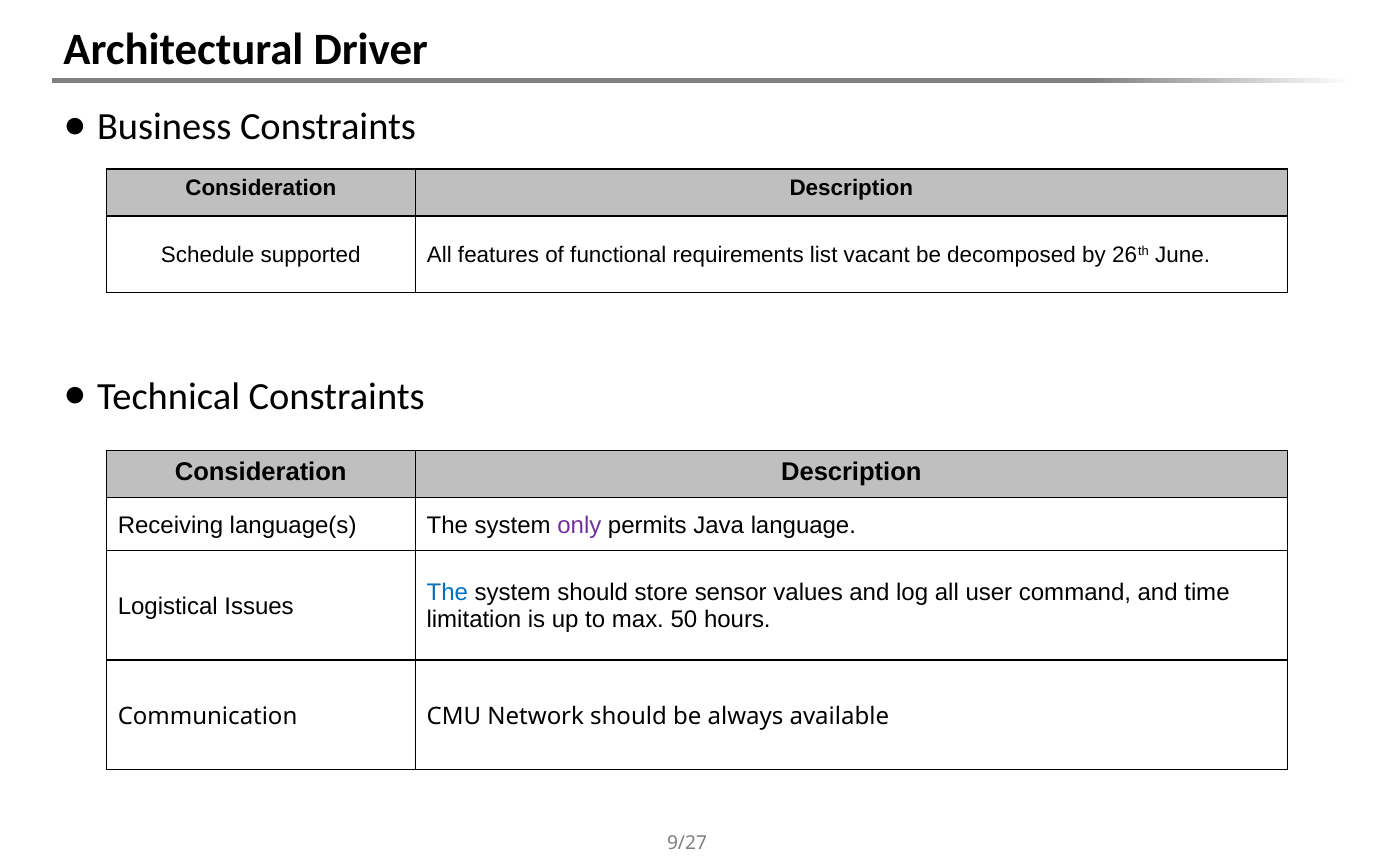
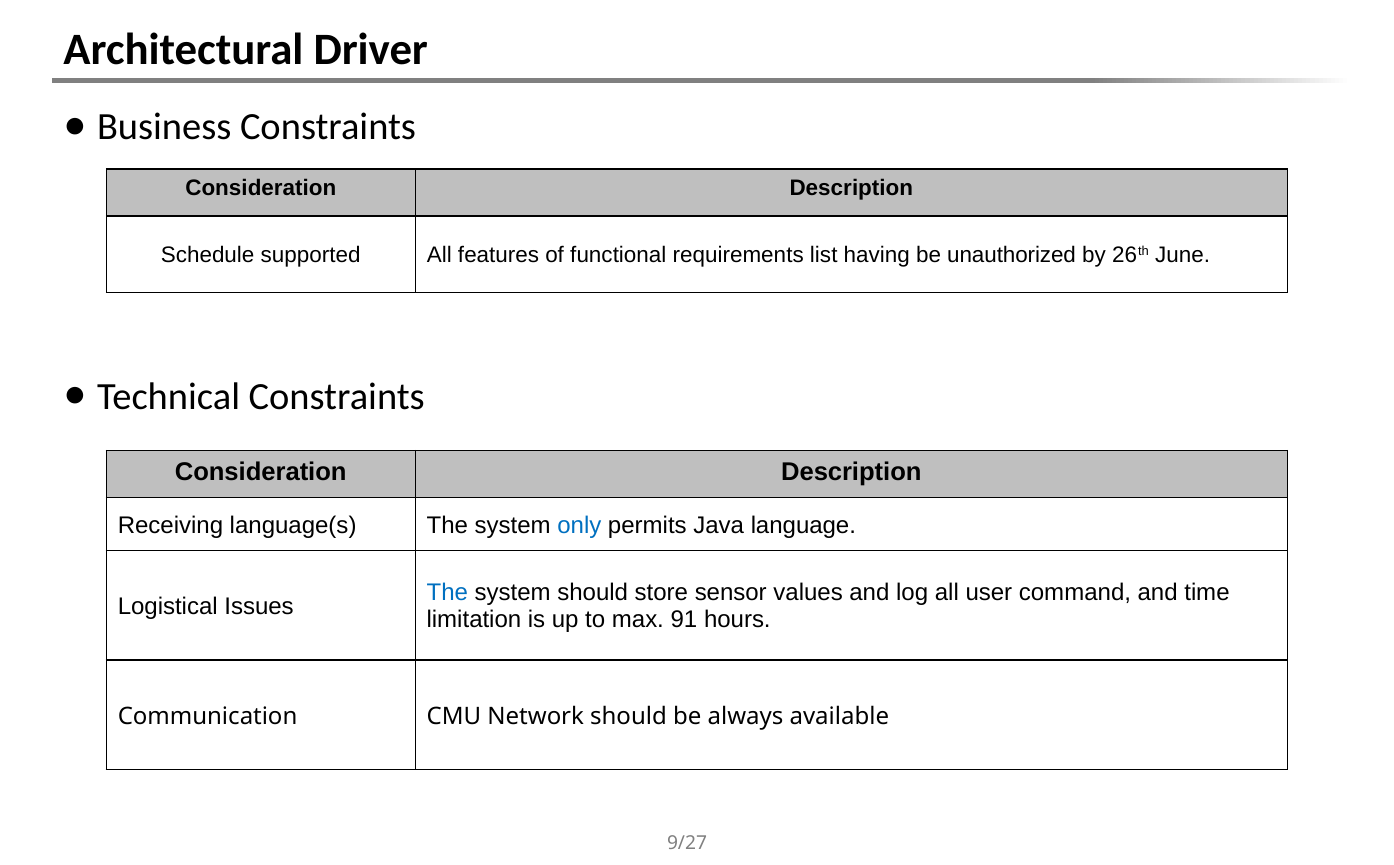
vacant: vacant -> having (877, 255)
decomposed: decomposed -> unauthorized (1012, 255)
only colour: purple -> blue (579, 525)
50: 50 -> 91 (684, 620)
